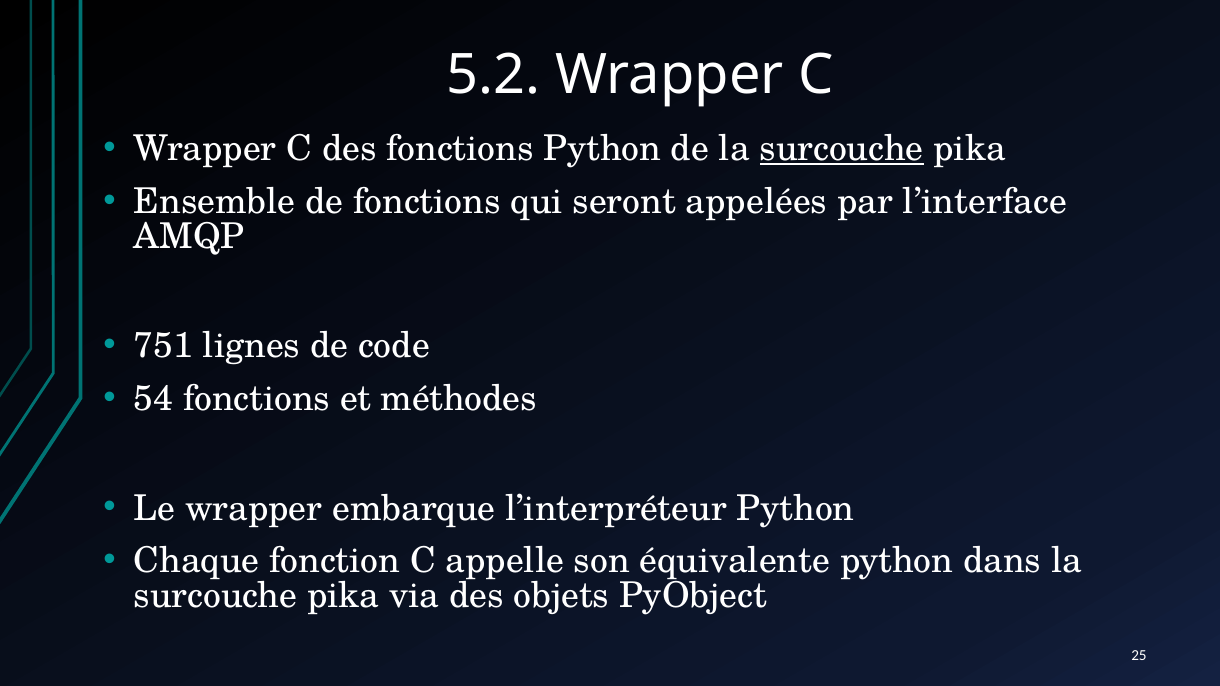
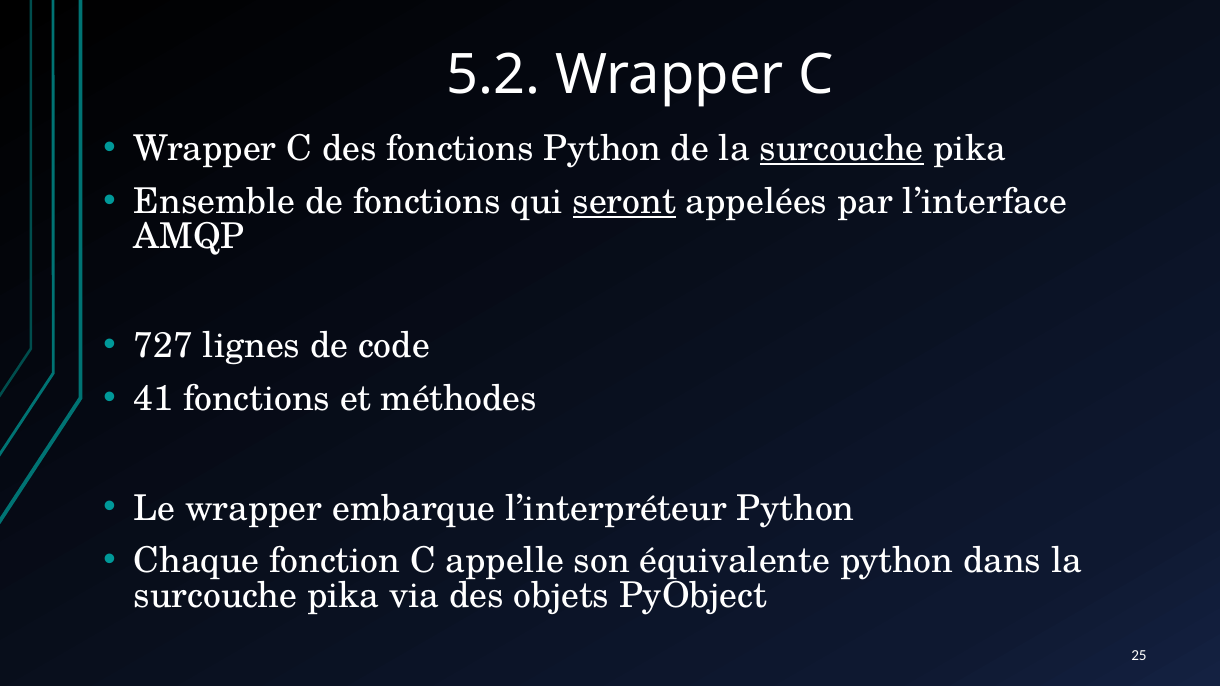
seront underline: none -> present (624, 202)
751: 751 -> 727 (163, 346)
54: 54 -> 41 (154, 399)
